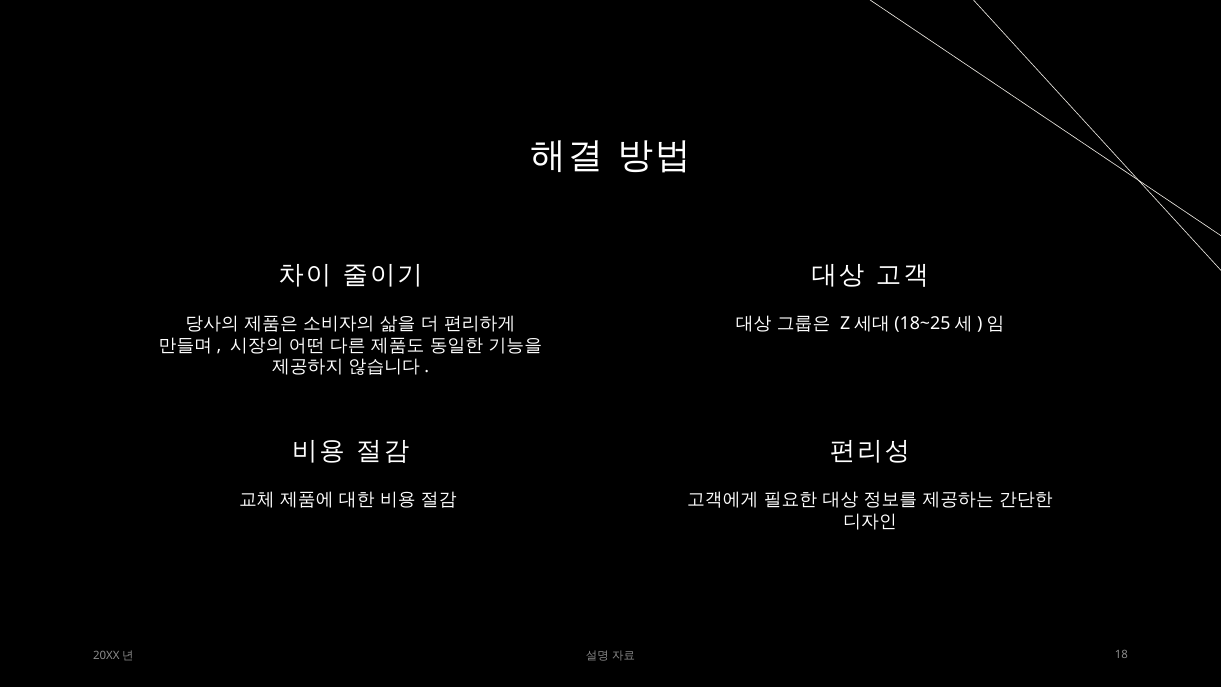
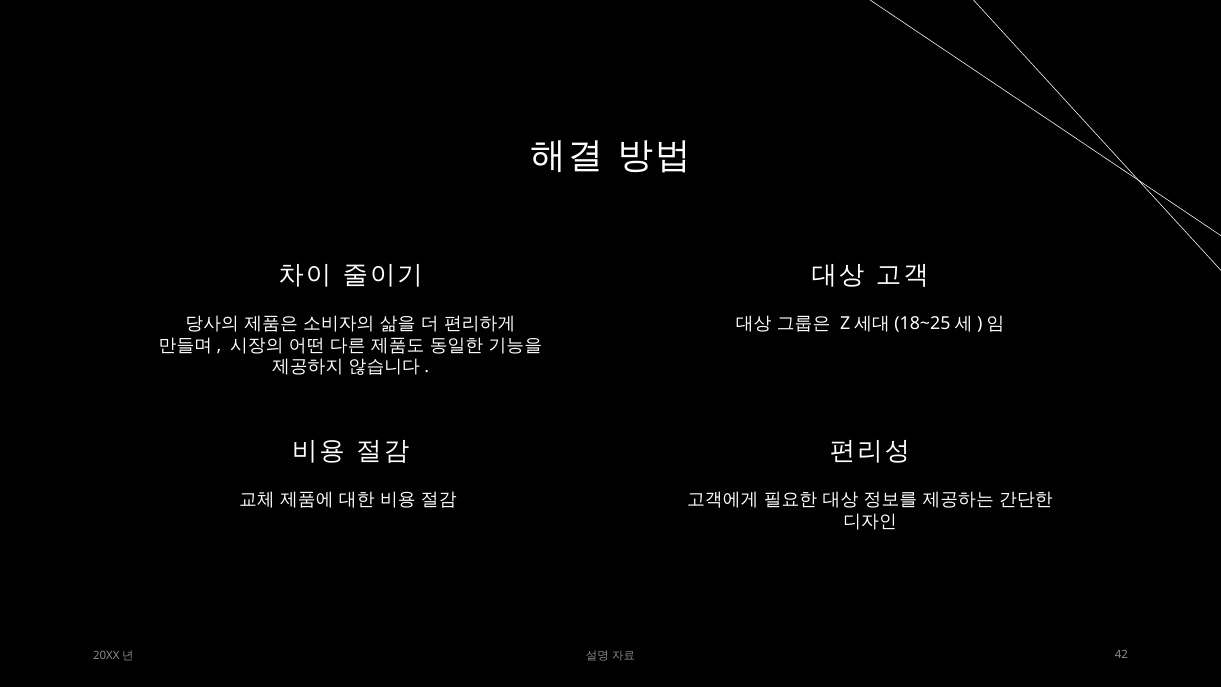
18: 18 -> 42 (1121, 655)
